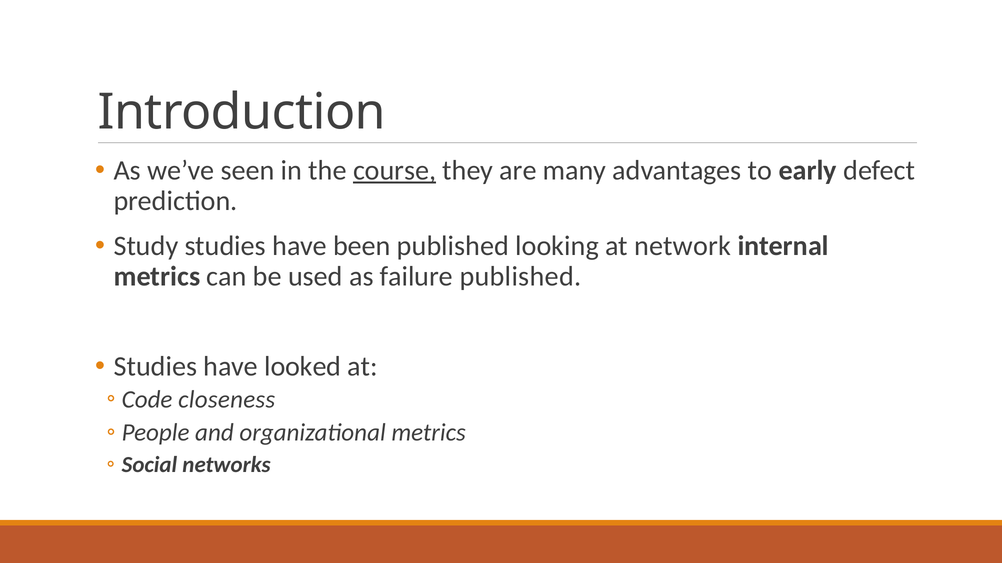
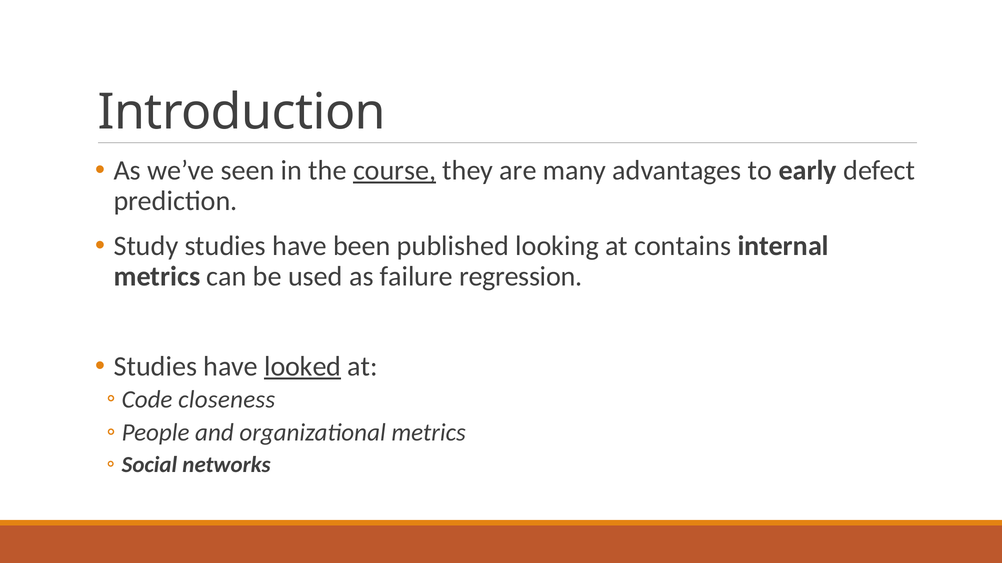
network: network -> contains (683, 246)
failure published: published -> regression (521, 277)
looked underline: none -> present (303, 367)
